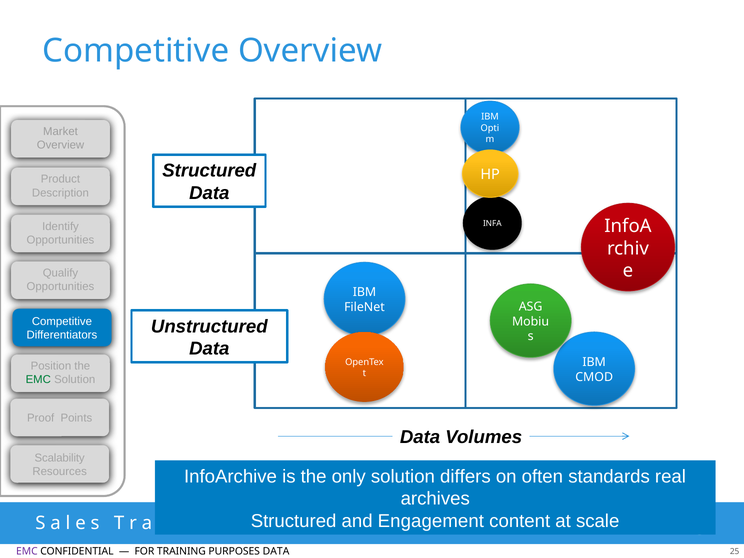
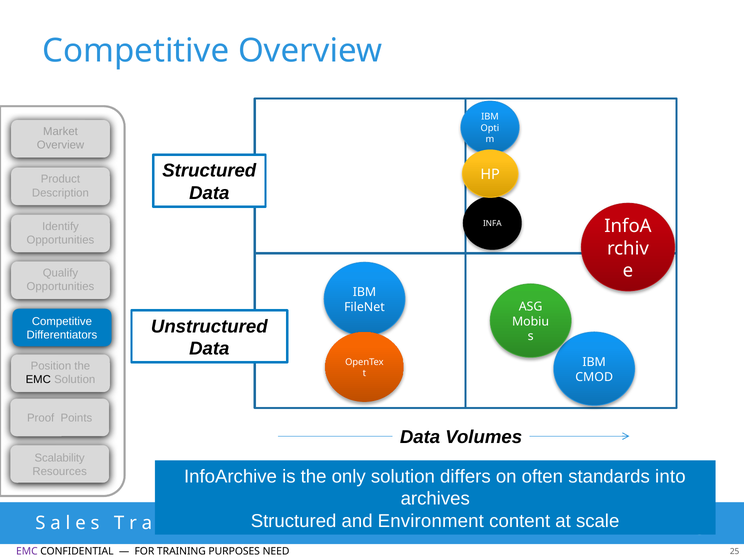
EMC colour: green -> black (38, 380)
real: real -> into (670, 476)
Engagement: Engagement -> Environment (431, 521)
DATA: DATA -> NEED (276, 552)
